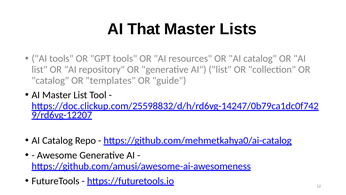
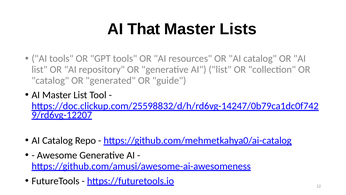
templates: templates -> generated (111, 80)
